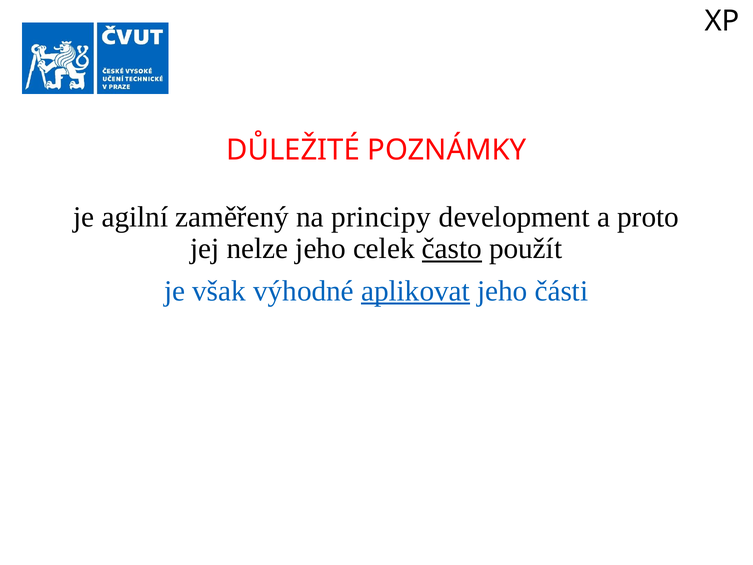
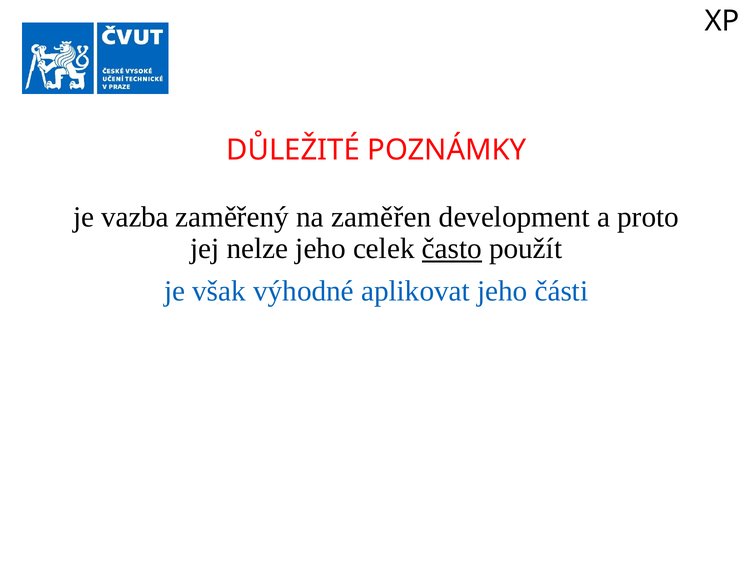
agilní: agilní -> vazba (135, 217)
principy: principy -> zaměřen (381, 217)
aplikovat underline: present -> none (415, 291)
